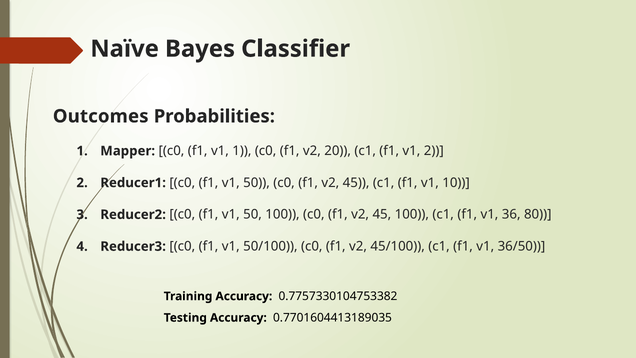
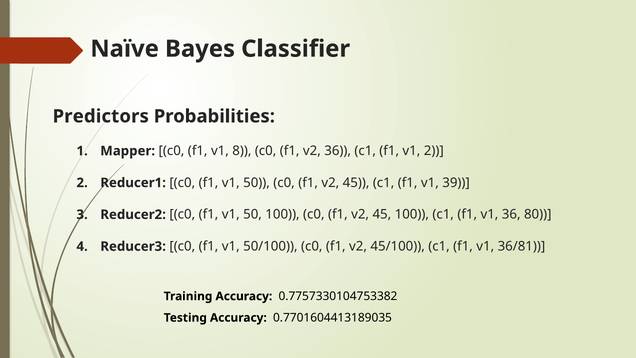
Outcomes: Outcomes -> Predictors (101, 116)
v1 1: 1 -> 8 (242, 151)
v2 20: 20 -> 36 (338, 151)
10: 10 -> 39 (456, 183)
36/50: 36/50 -> 36/81 (521, 246)
